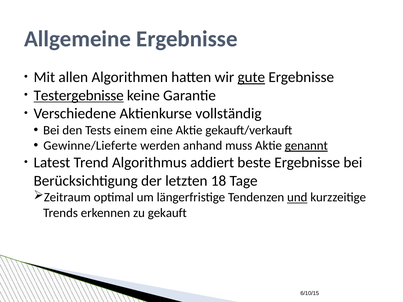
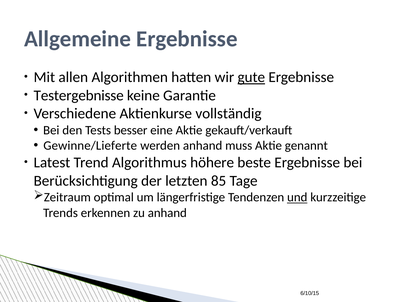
Testergebnisse underline: present -> none (79, 96)
einem: einem -> besser (131, 130)
genannt underline: present -> none (306, 146)
addiert: addiert -> höhere (212, 163)
18: 18 -> 85 (219, 181)
zu gekauft: gekauft -> anhand (167, 213)
